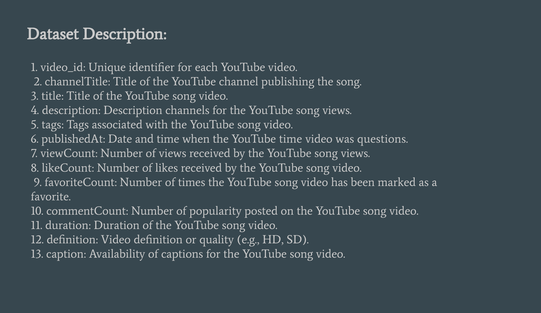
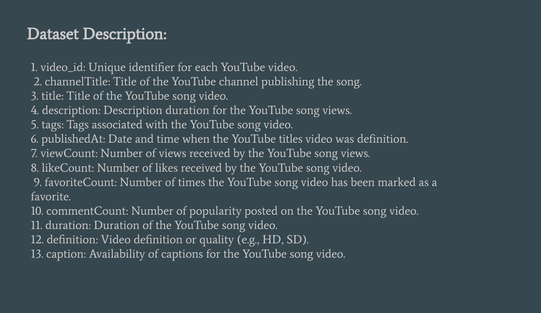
Description channels: channels -> duration (187, 110)
YouTube time: time -> titles (291, 139)
was questions: questions -> definition (383, 139)
